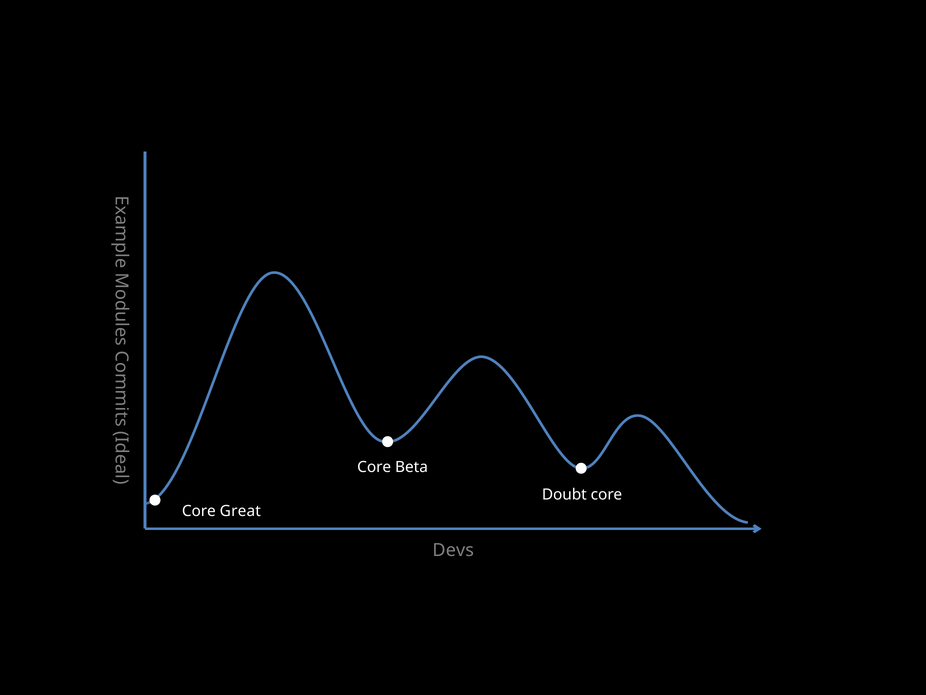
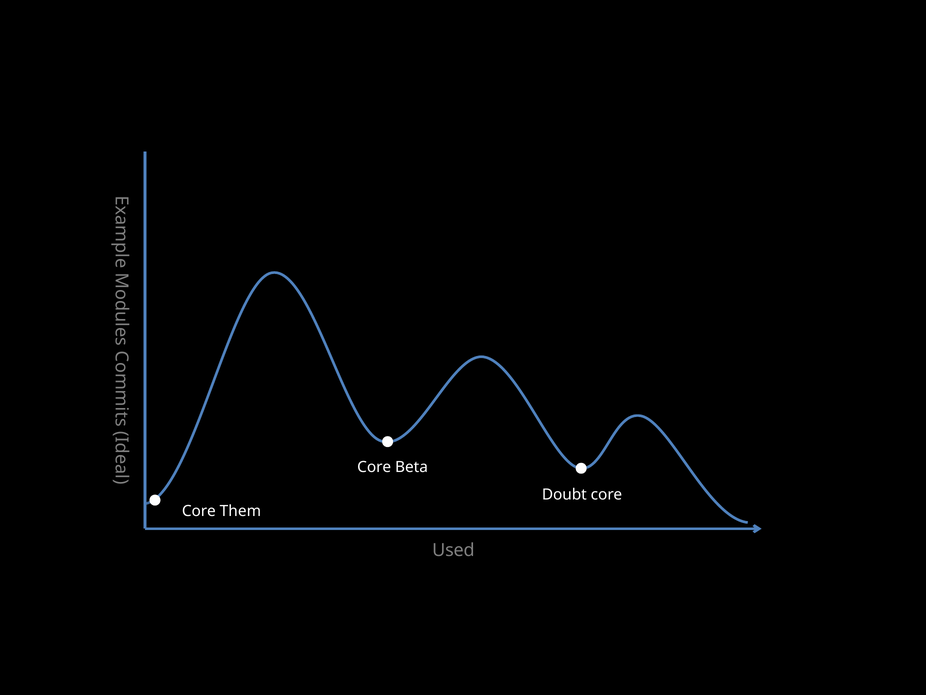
Great: Great -> Them (240, 511)
Devs: Devs -> Used (453, 550)
